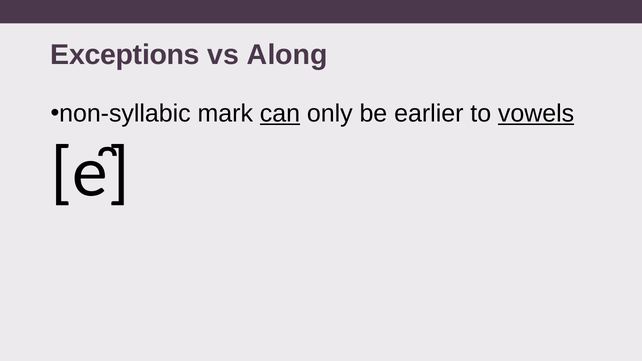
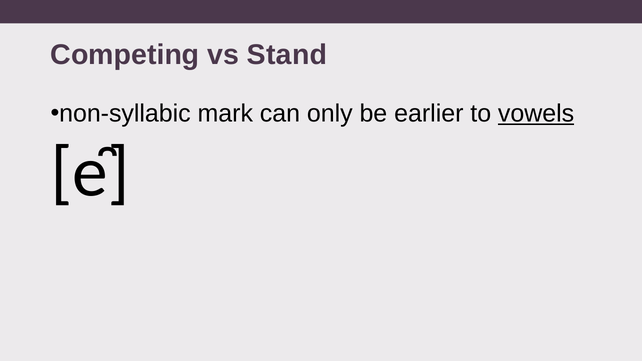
Exceptions: Exceptions -> Competing (125, 55)
Along: Along -> Stand (287, 55)
can underline: present -> none (280, 114)
